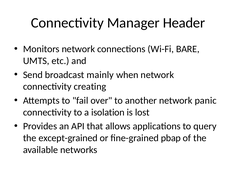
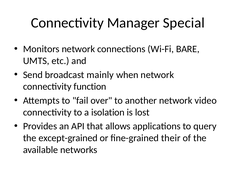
Header: Header -> Special (184, 23)
creating: creating -> function (90, 87)
panic: panic -> video (206, 100)
pbap: pbap -> their (171, 138)
